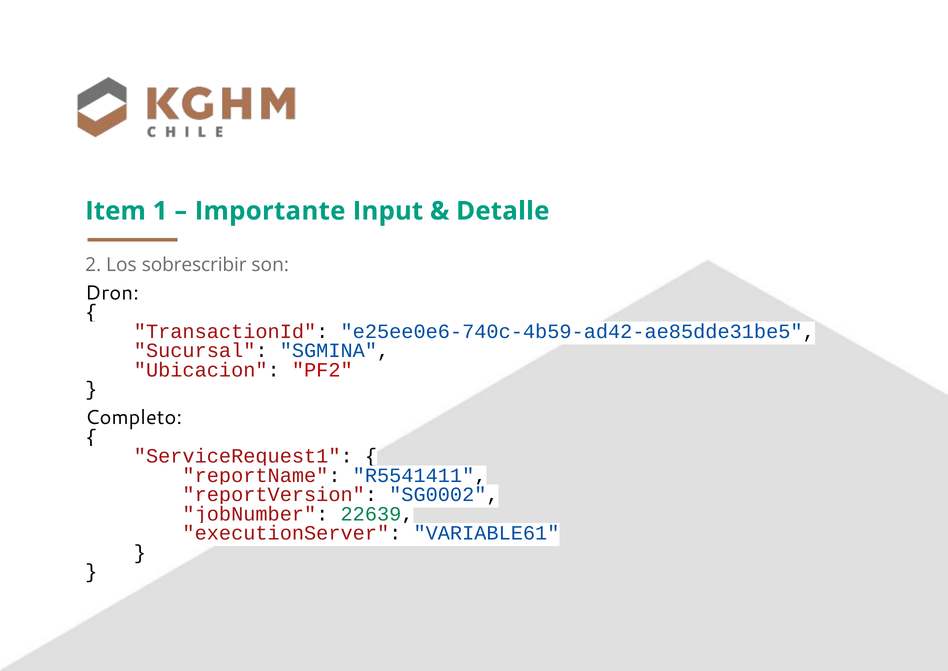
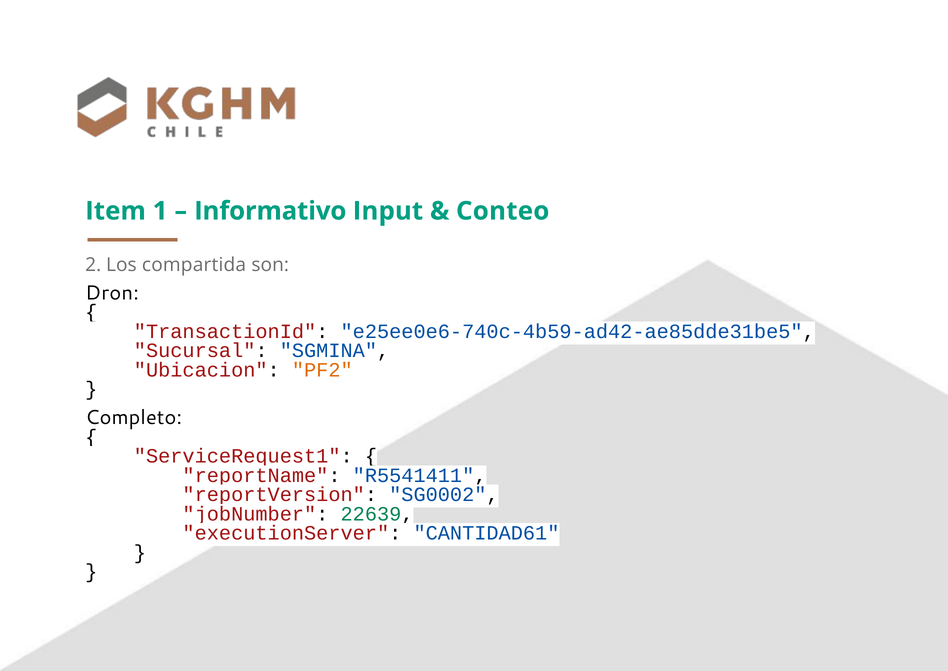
Importante: Importante -> Informativo (270, 211)
Detalle: Detalle -> Conteo (503, 211)
sobrescribir: sobrescribir -> compartida (194, 265)
PF2 colour: red -> orange (322, 370)
VARIABLE61: VARIABLE61 -> CANTIDAD61 (486, 533)
